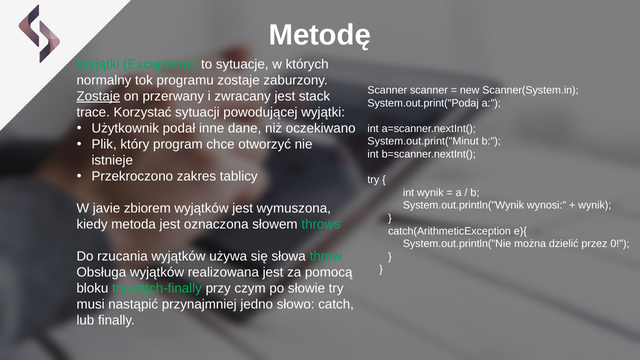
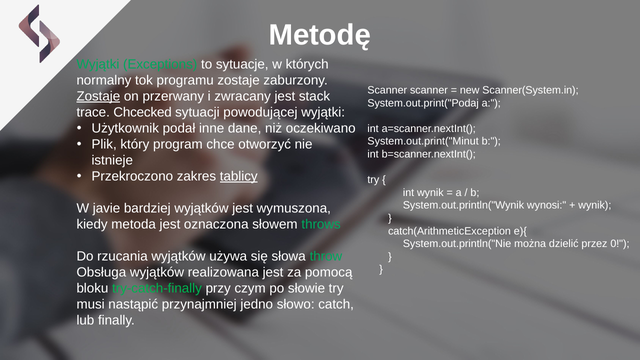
Korzystać: Korzystać -> Chcecked (143, 112)
tablicy underline: none -> present (239, 176)
zbiorem: zbiorem -> bardziej (147, 208)
